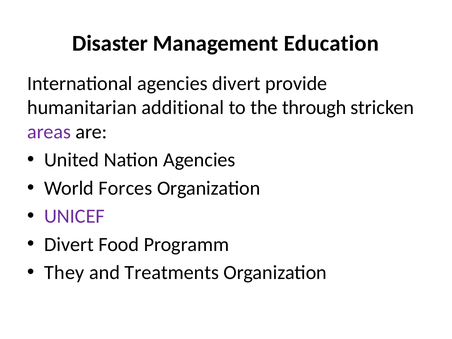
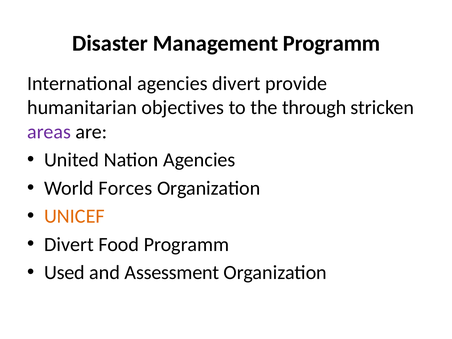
Management Education: Education -> Programm (332, 43)
additional: additional -> objectives (183, 108)
UNICEF colour: purple -> orange (74, 216)
They: They -> Used (64, 273)
Treatments: Treatments -> Assessment (172, 273)
